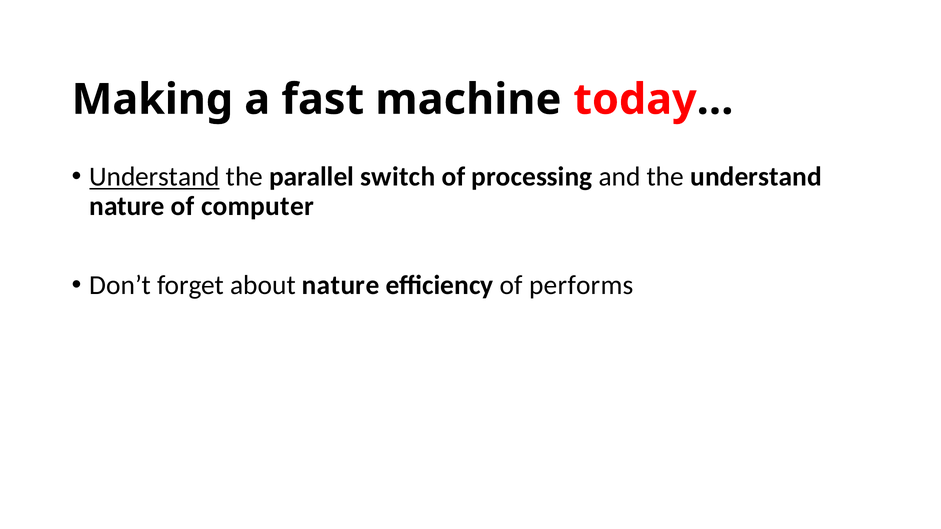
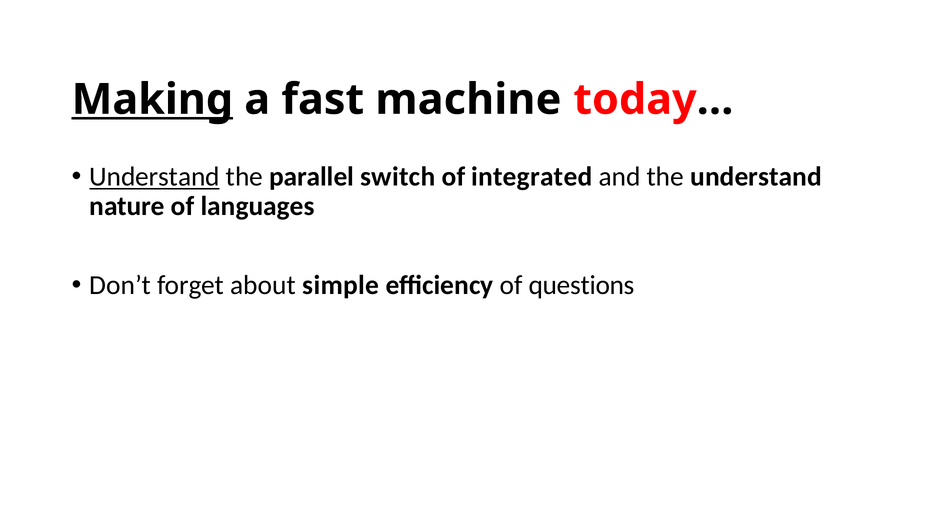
Making underline: none -> present (152, 100)
processing: processing -> integrated (532, 177)
computer: computer -> languages (258, 207)
about nature: nature -> simple (341, 285)
performs: performs -> questions (582, 285)
